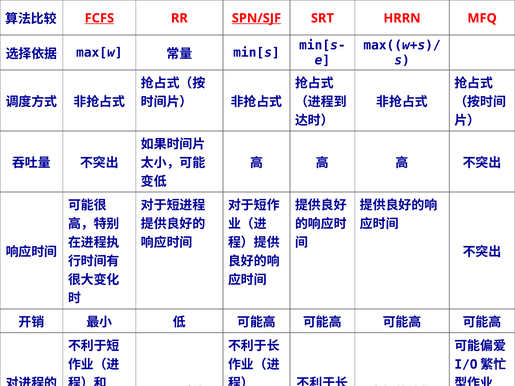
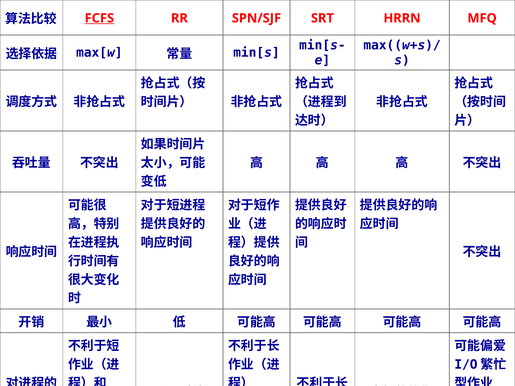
SPN/SJF underline: present -> none (256, 18)
